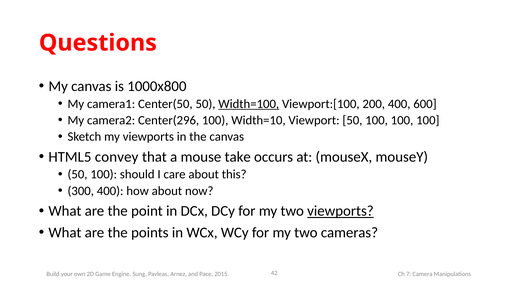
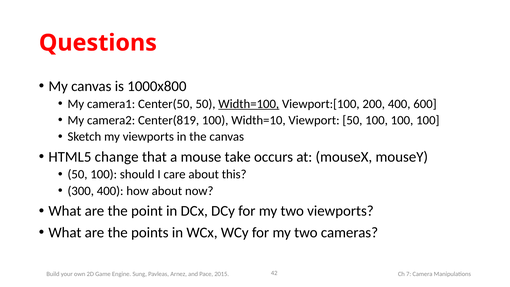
Center(296: Center(296 -> Center(819 (169, 120)
convey: convey -> change (117, 157)
viewports underline: present -> none (340, 211)
